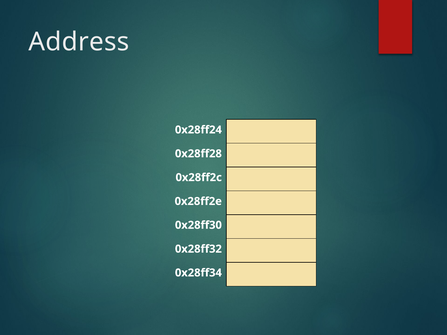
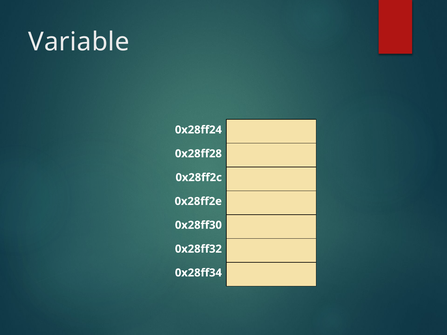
Address: Address -> Variable (79, 42)
